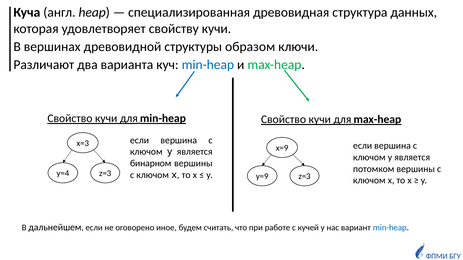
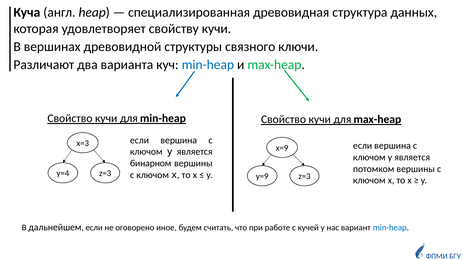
образом: образом -> связного (250, 47)
